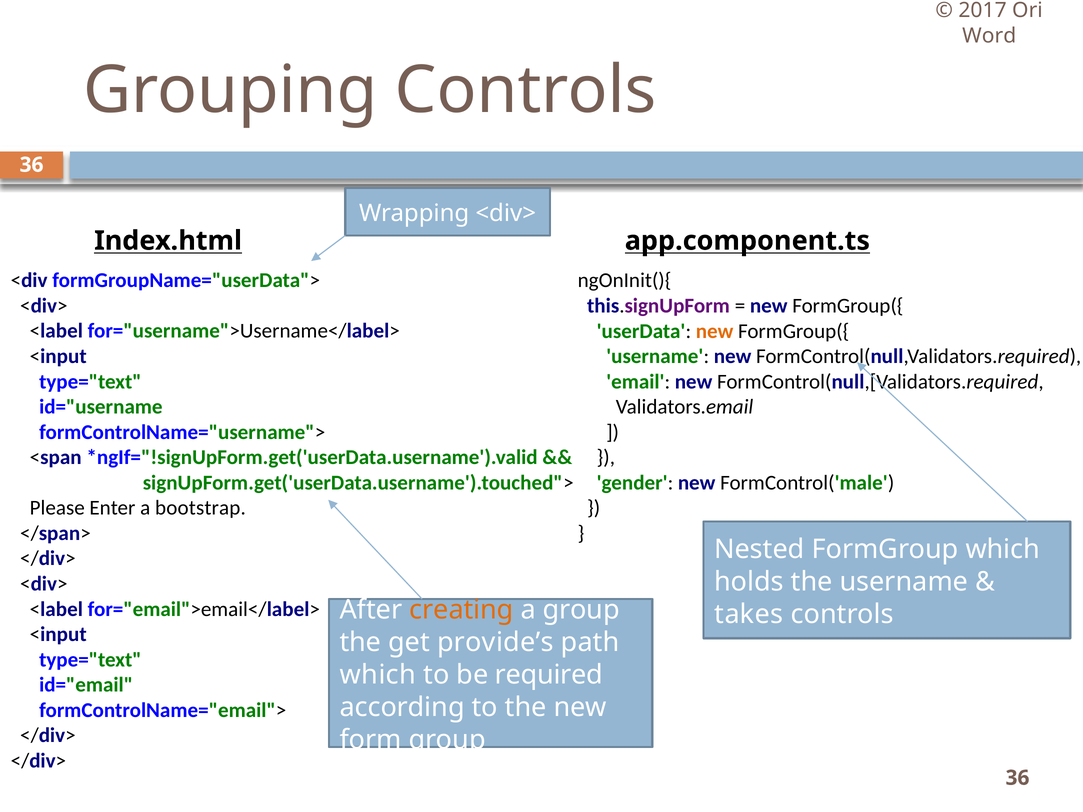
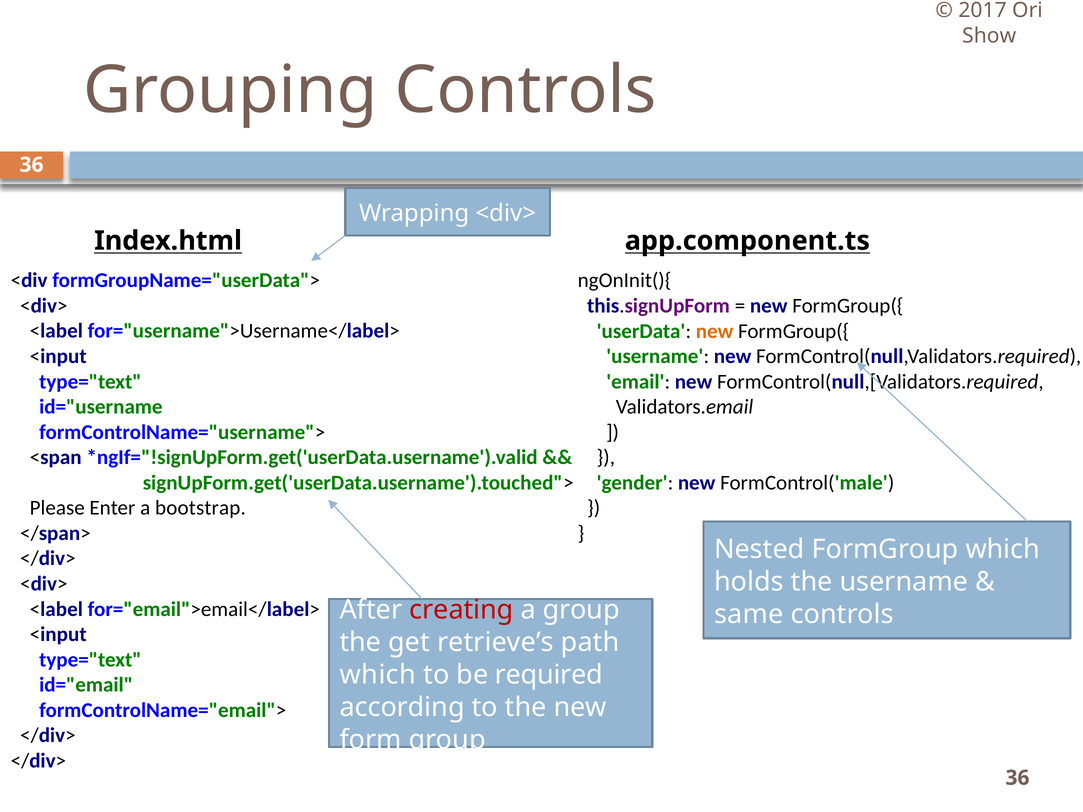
Word: Word -> Show (989, 36)
creating colour: orange -> red (461, 610)
takes: takes -> same (749, 614)
provide’s: provide’s -> retrieve’s (495, 643)
